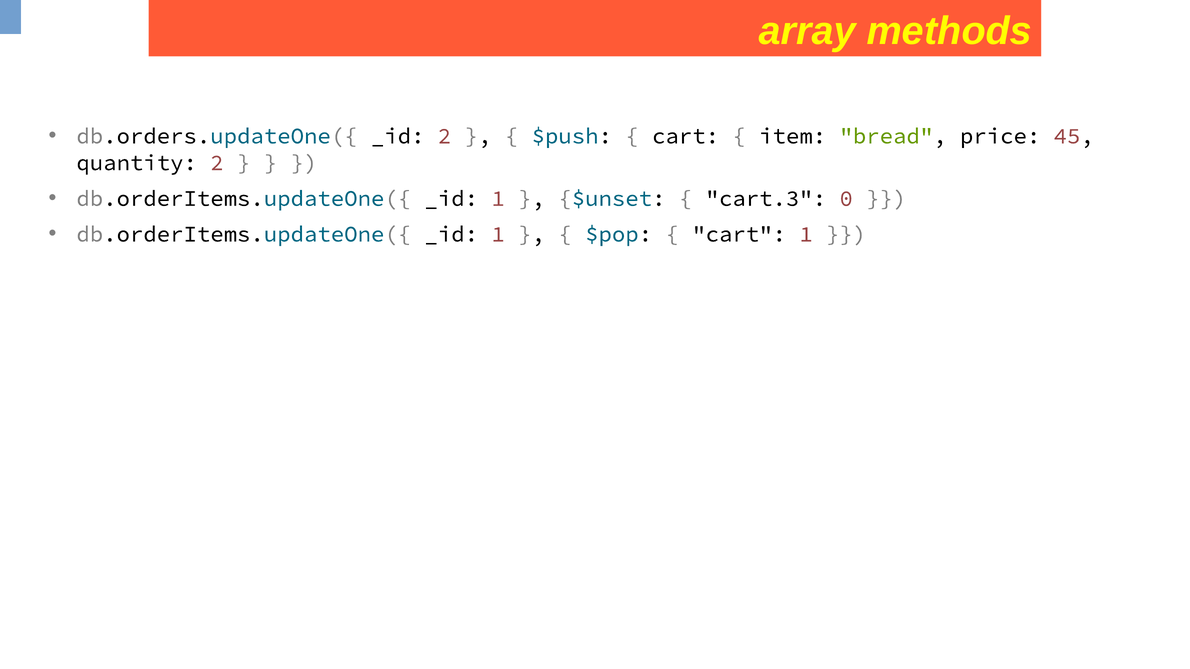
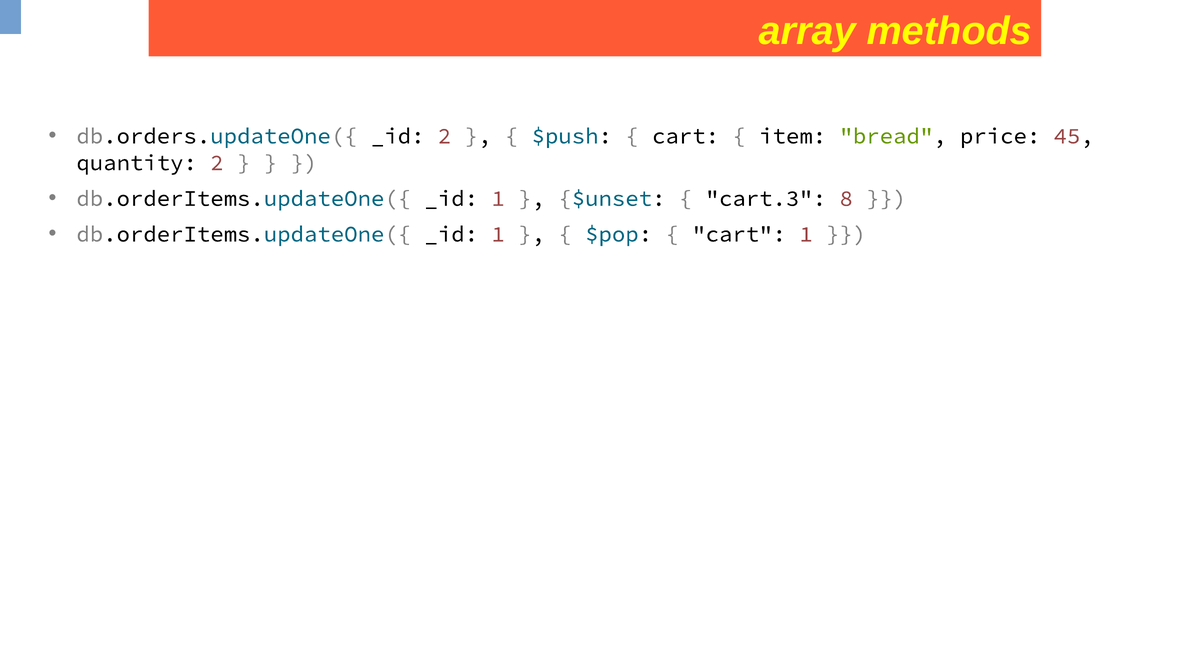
0: 0 -> 8 (846, 199)
